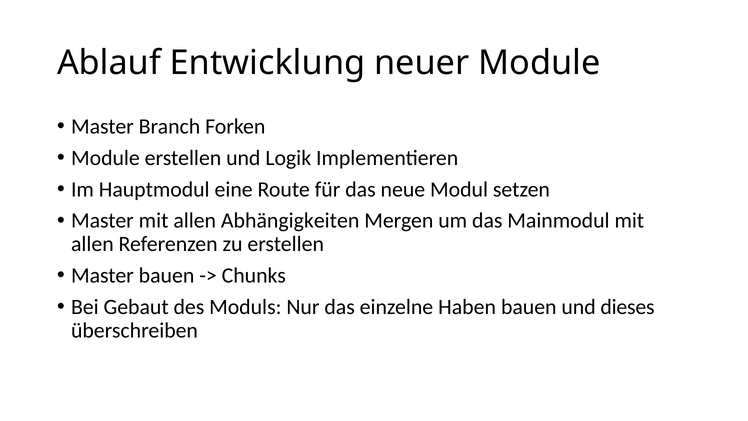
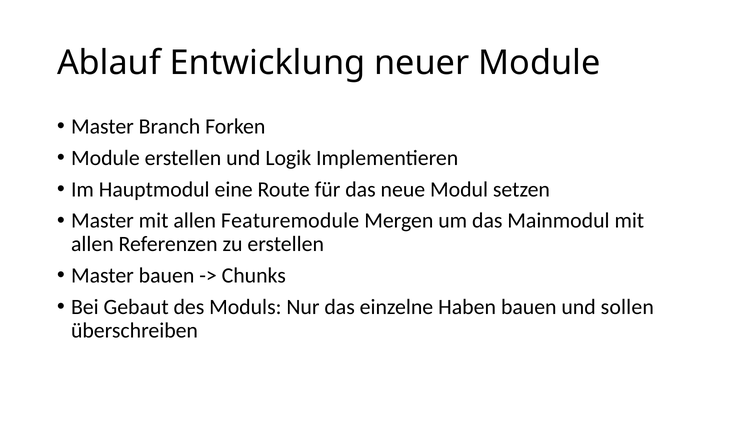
Abhängigkeiten: Abhängigkeiten -> Featuremodule (290, 221)
dieses: dieses -> sollen (627, 307)
